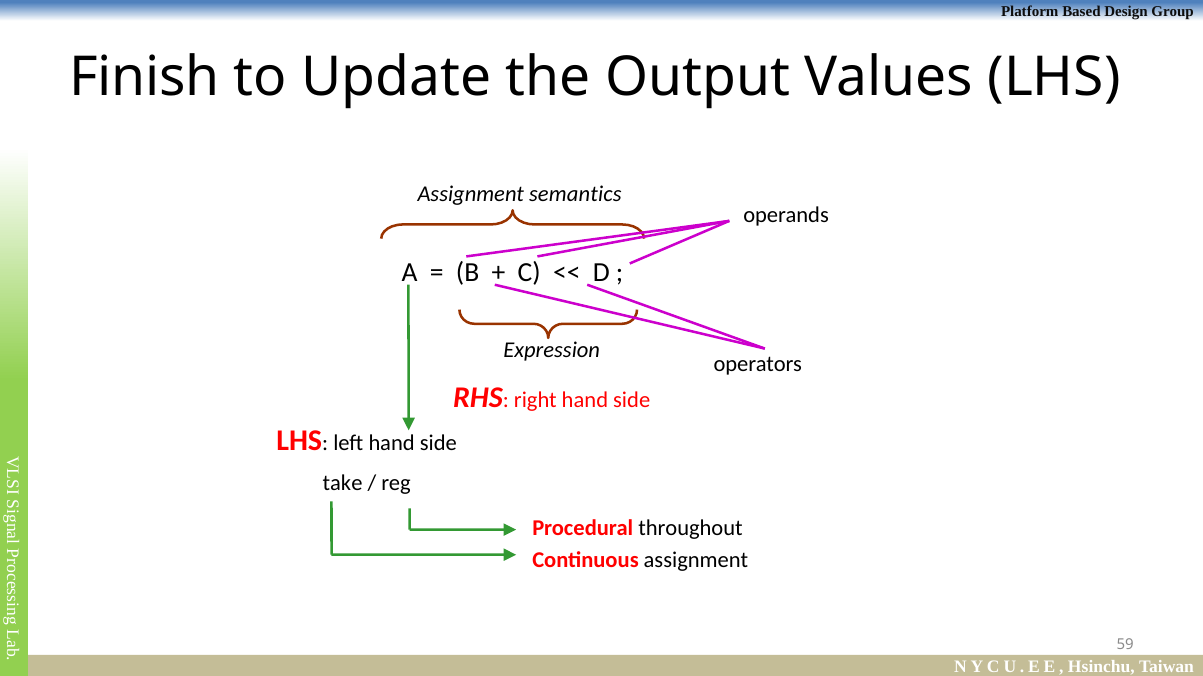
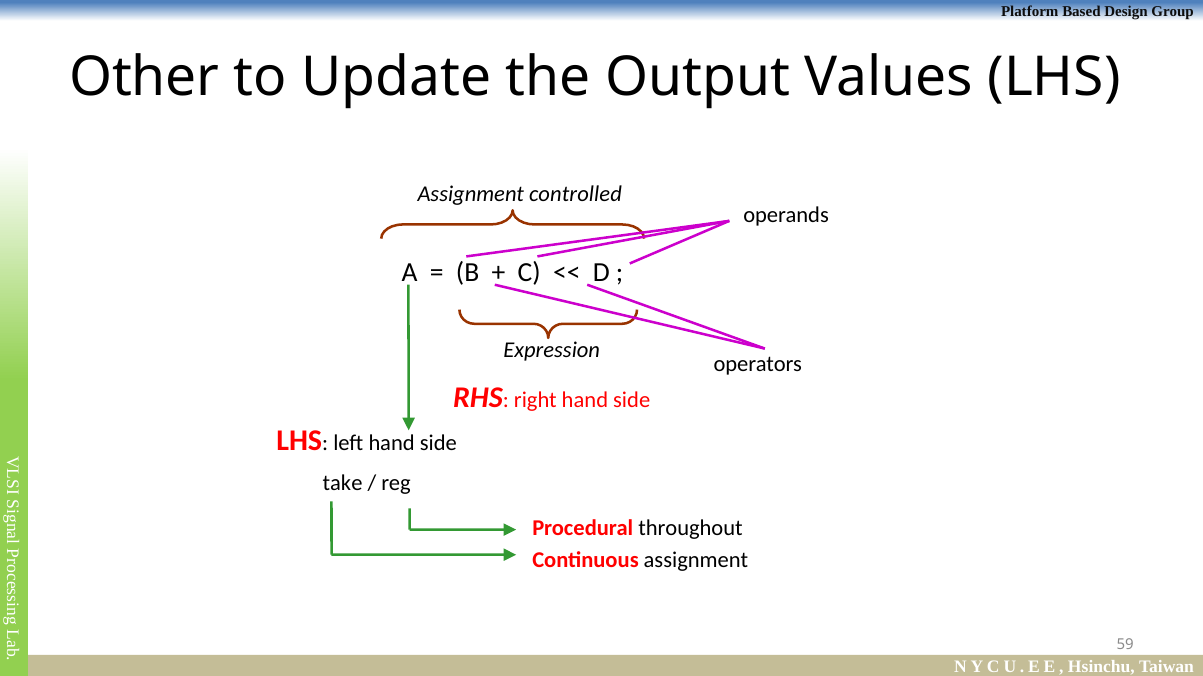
Finish: Finish -> Other (144, 77)
semantics: semantics -> controlled (575, 194)
